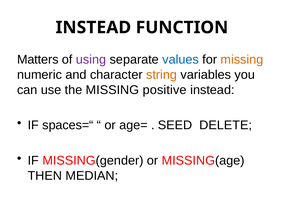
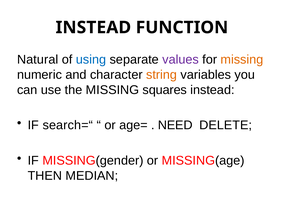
Matters: Matters -> Natural (38, 60)
using colour: purple -> blue (91, 60)
values colour: blue -> purple (181, 60)
positive: positive -> squares (165, 90)
spaces=“: spaces=“ -> search=“ (68, 125)
SEED: SEED -> NEED (175, 125)
